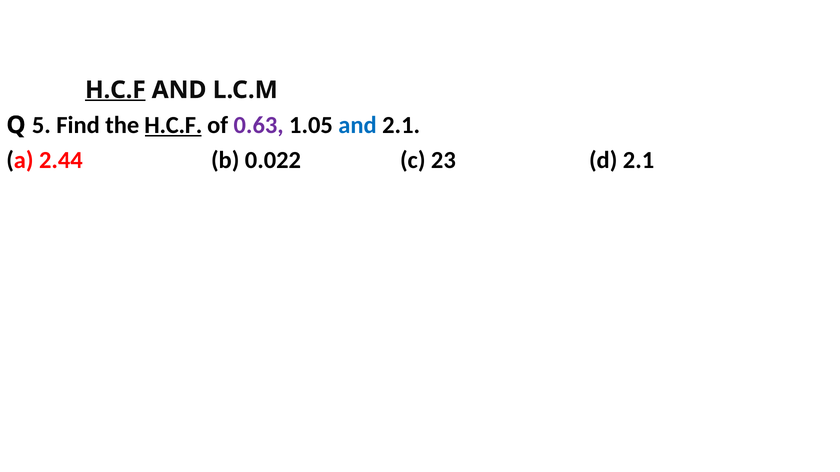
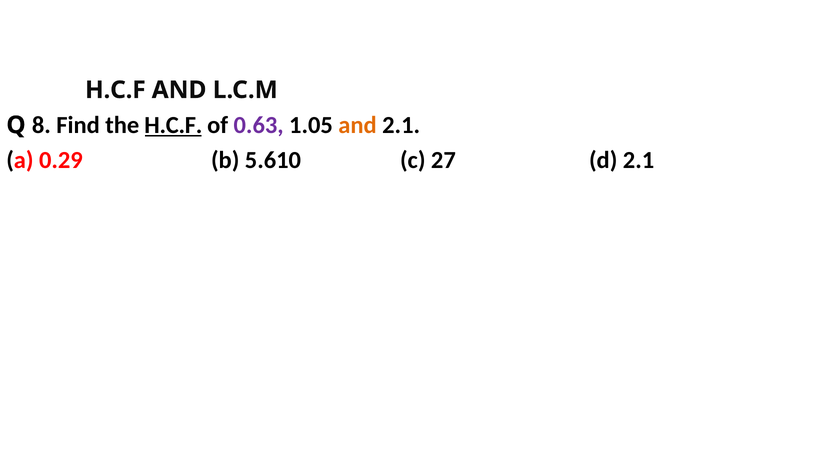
H.C.F underline: present -> none (115, 90)
5: 5 -> 8 (41, 125)
and colour: blue -> orange (358, 125)
2.44: 2.44 -> 0.29 (61, 160)
0.022: 0.022 -> 5.610 (273, 160)
23: 23 -> 27 (443, 160)
